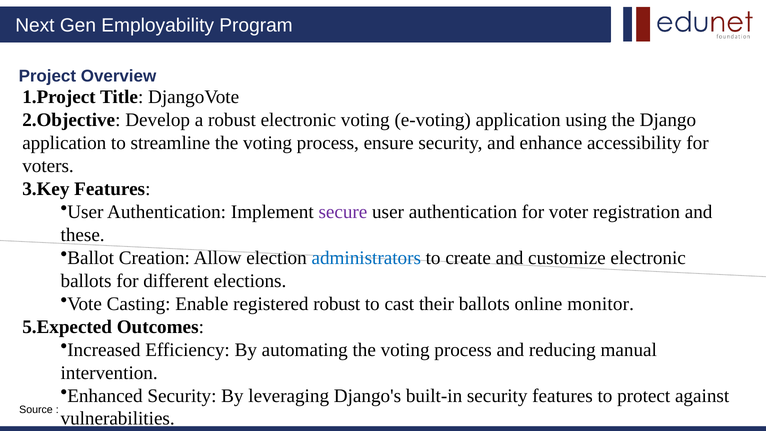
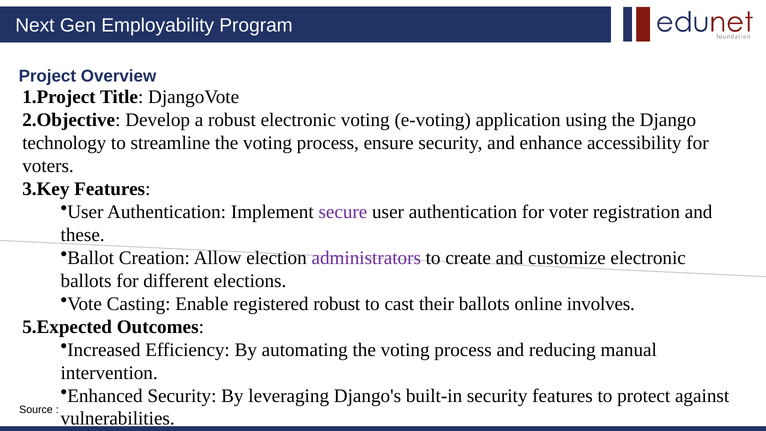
application: application -> technology (64, 143)
administrators colour: blue -> purple (366, 258)
monitor: monitor -> involves (601, 304)
